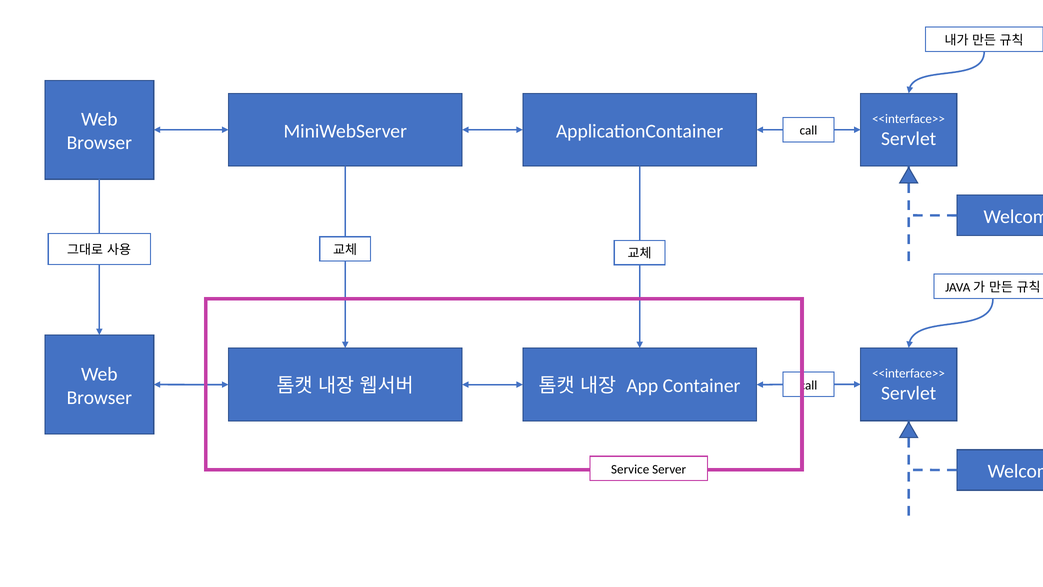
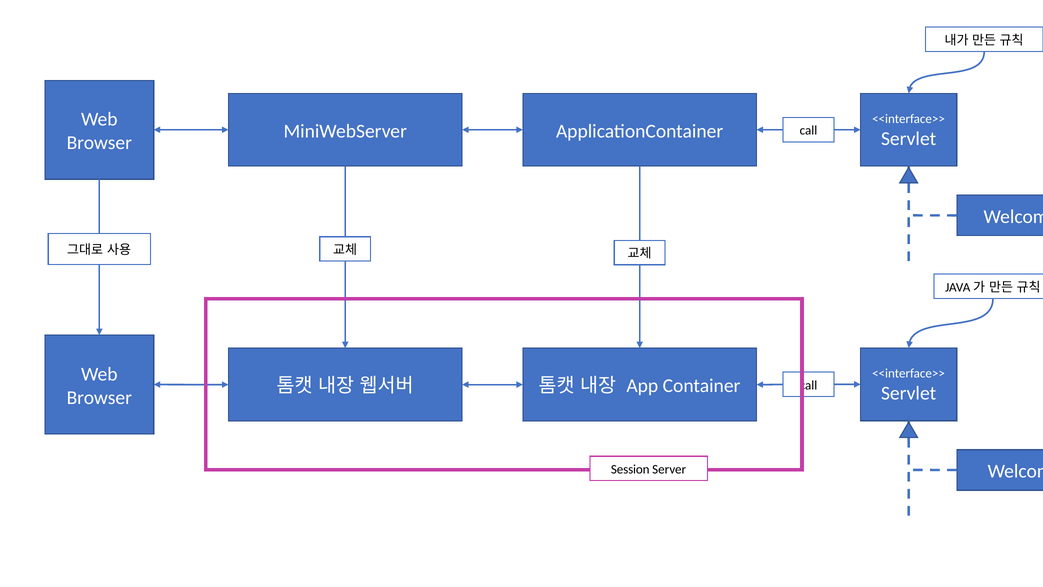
Service: Service -> Session (630, 469)
